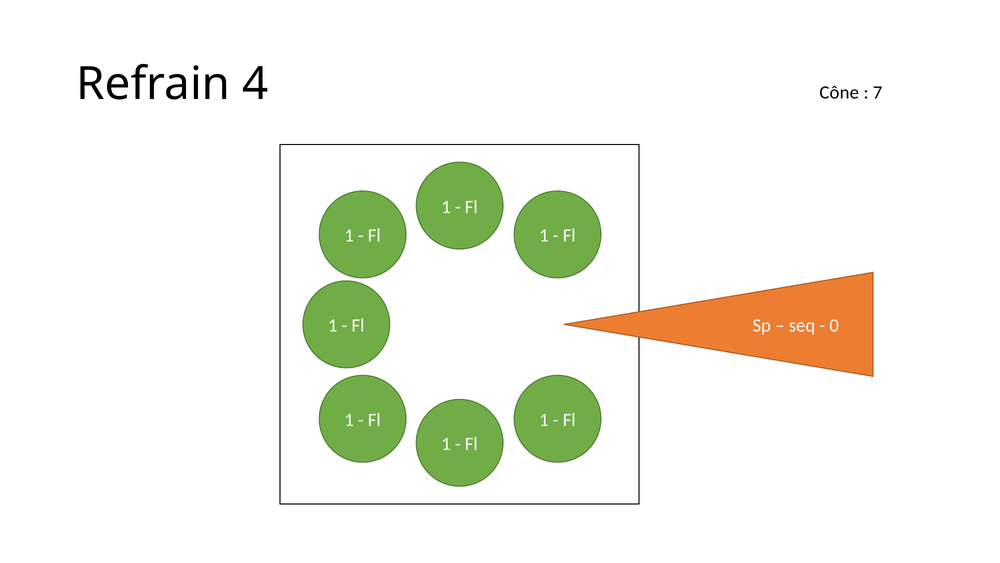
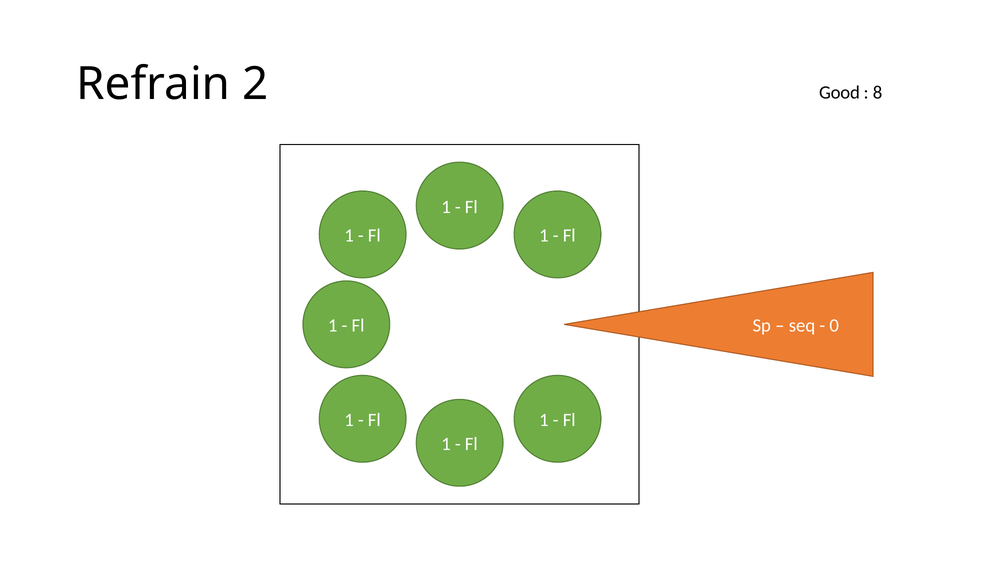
4: 4 -> 2 (255, 84)
Cône: Cône -> Good (839, 92)
7: 7 -> 8 (878, 92)
